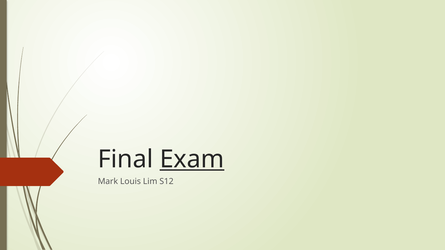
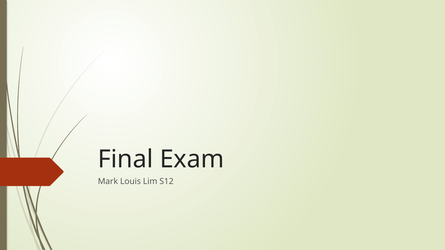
Exam underline: present -> none (192, 159)
